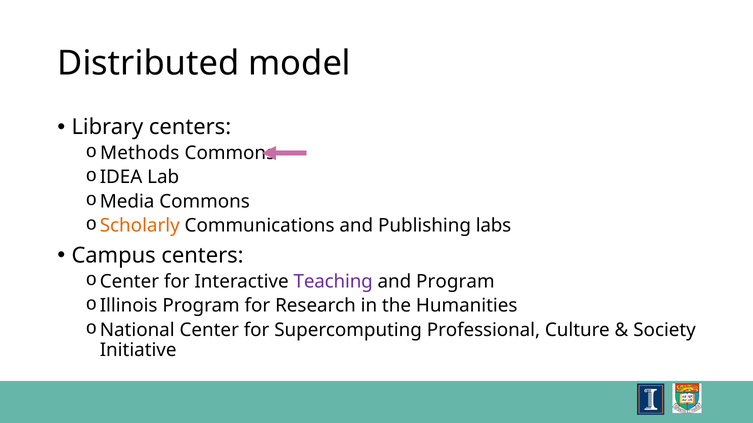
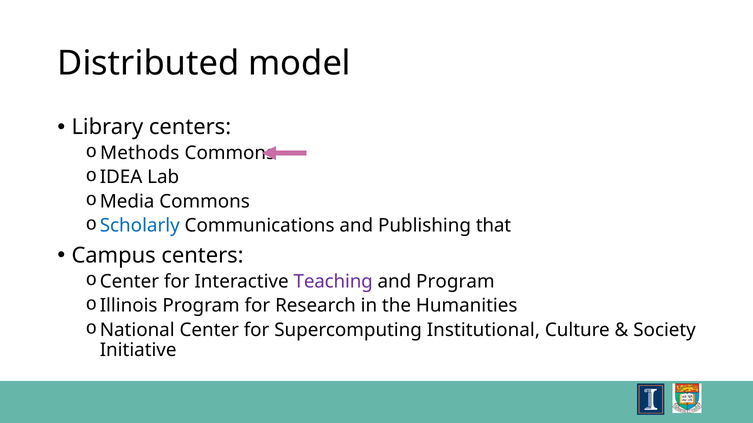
Scholarly colour: orange -> blue (140, 226)
labs: labs -> that (494, 226)
Professional: Professional -> Institutional (483, 330)
